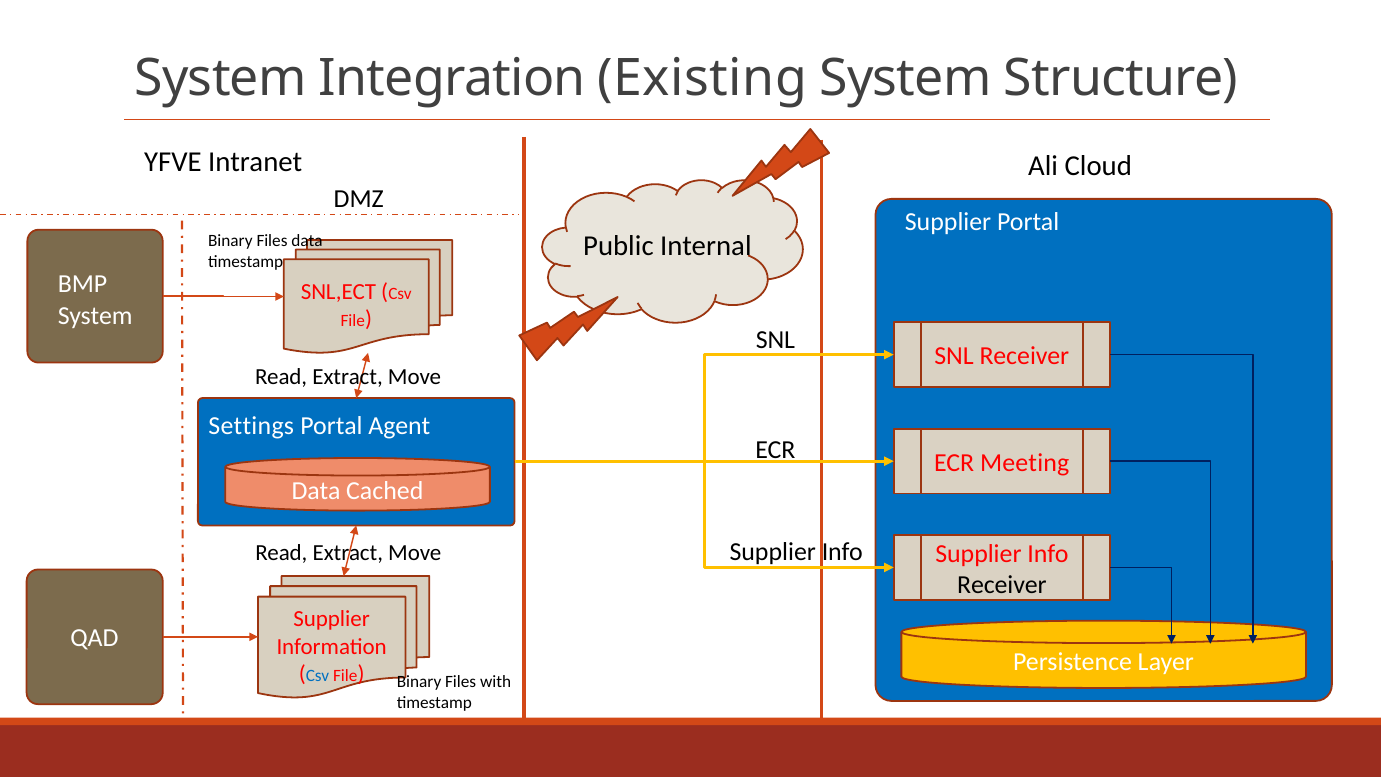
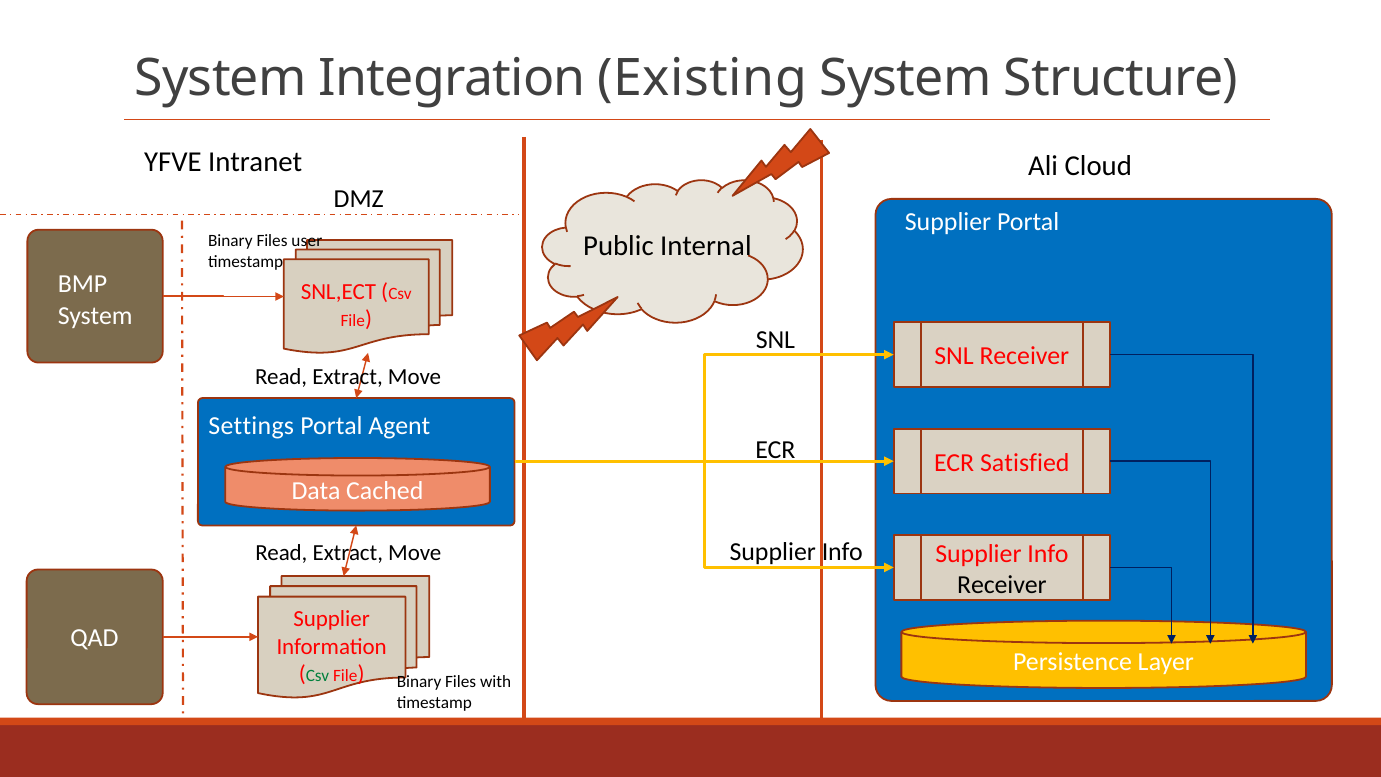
Files data: data -> user (307, 241)
Meeting: Meeting -> Satisfied (1025, 463)
Csv colour: blue -> green (318, 676)
